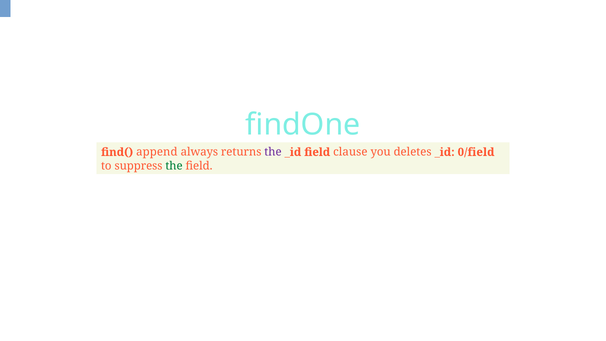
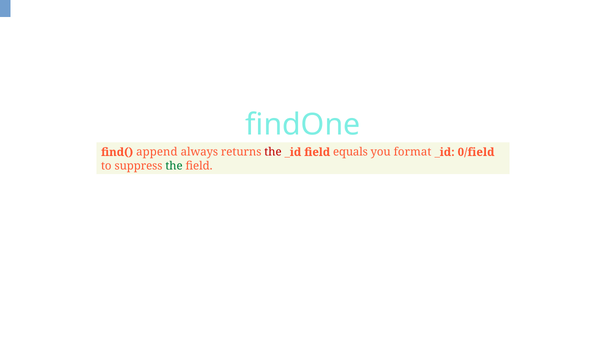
the colour: purple -> red (273, 152)
clause: clause -> equals (350, 152)
deletes: deletes -> format (413, 152)
